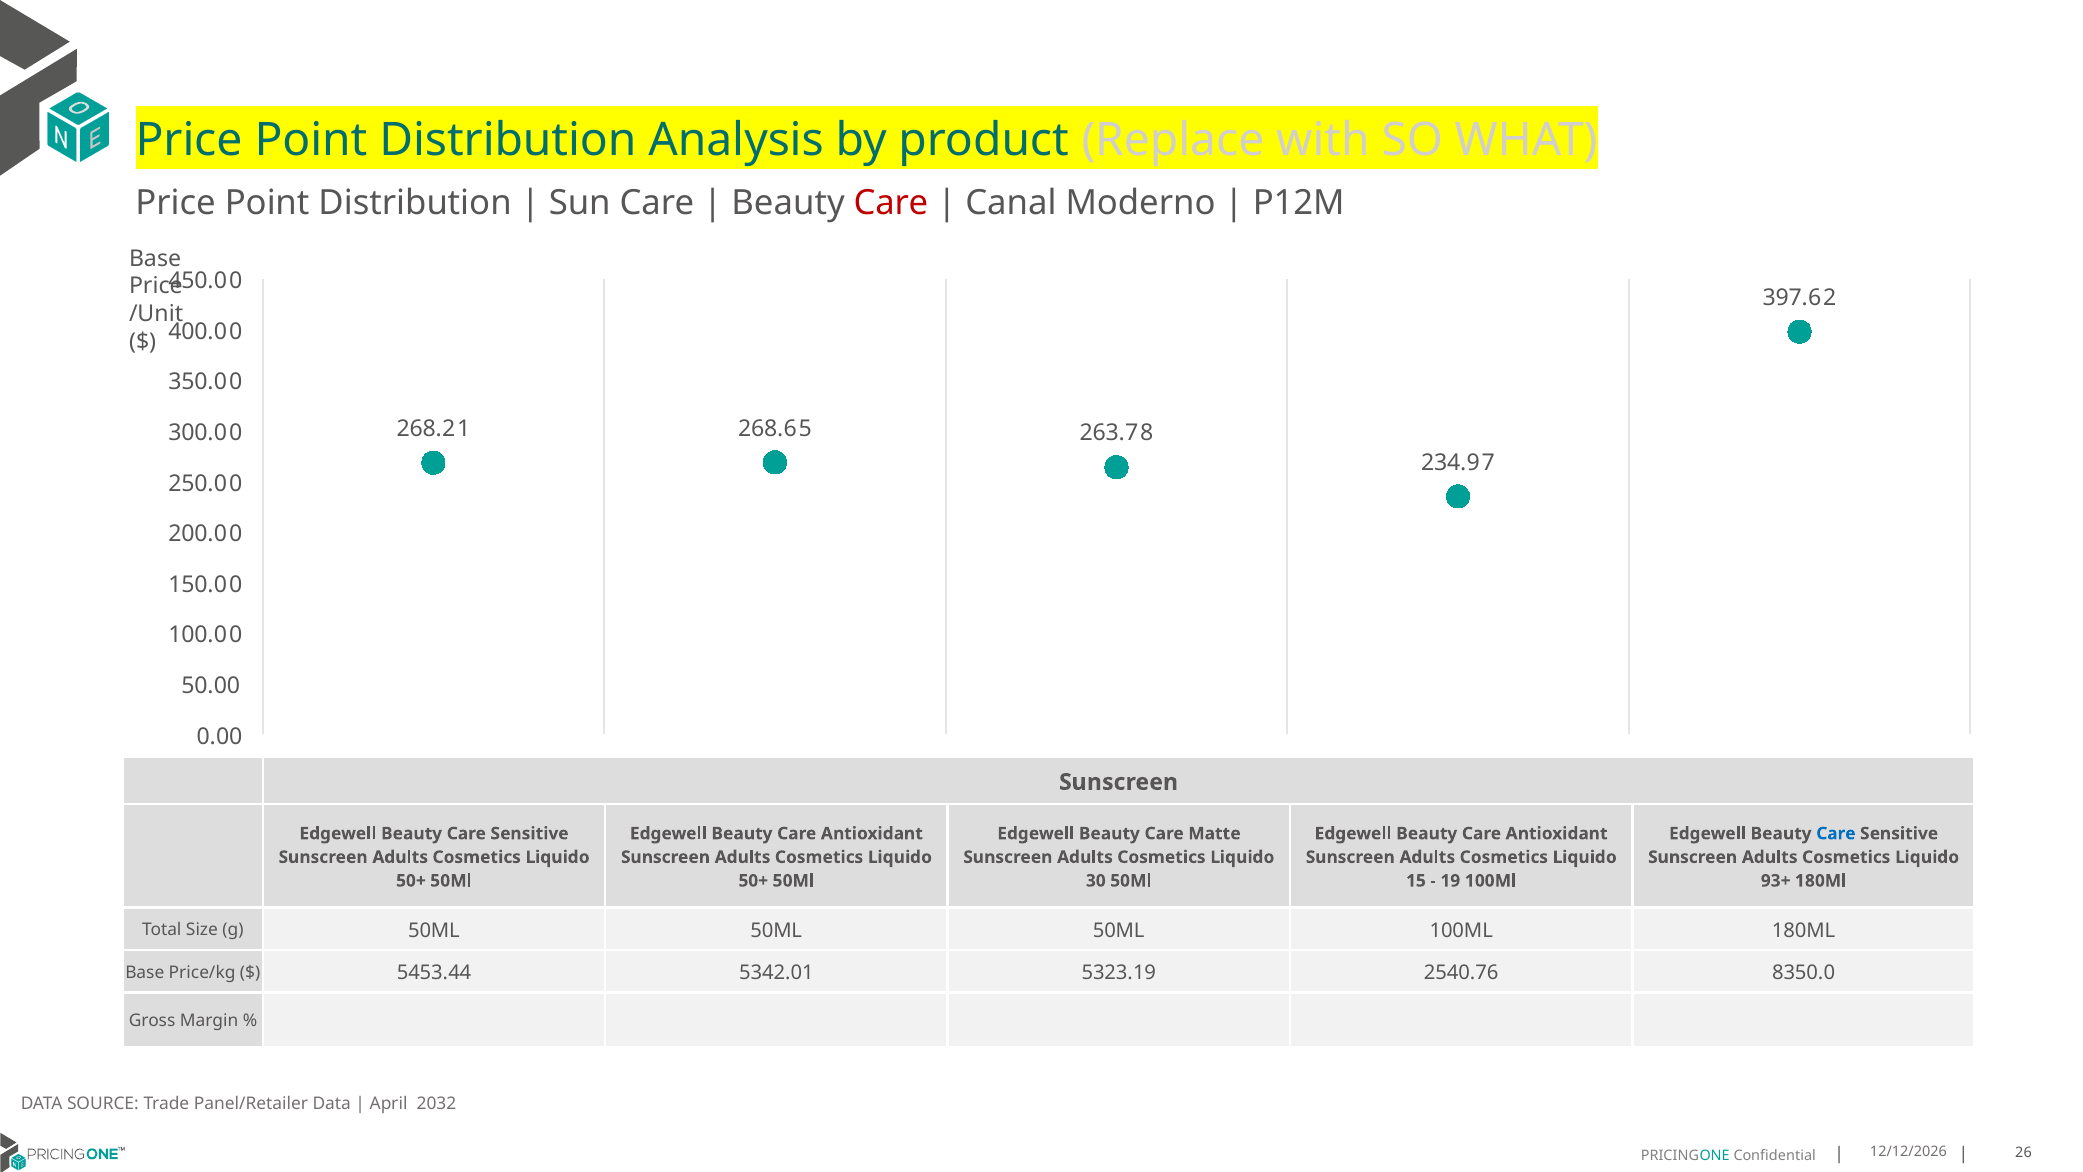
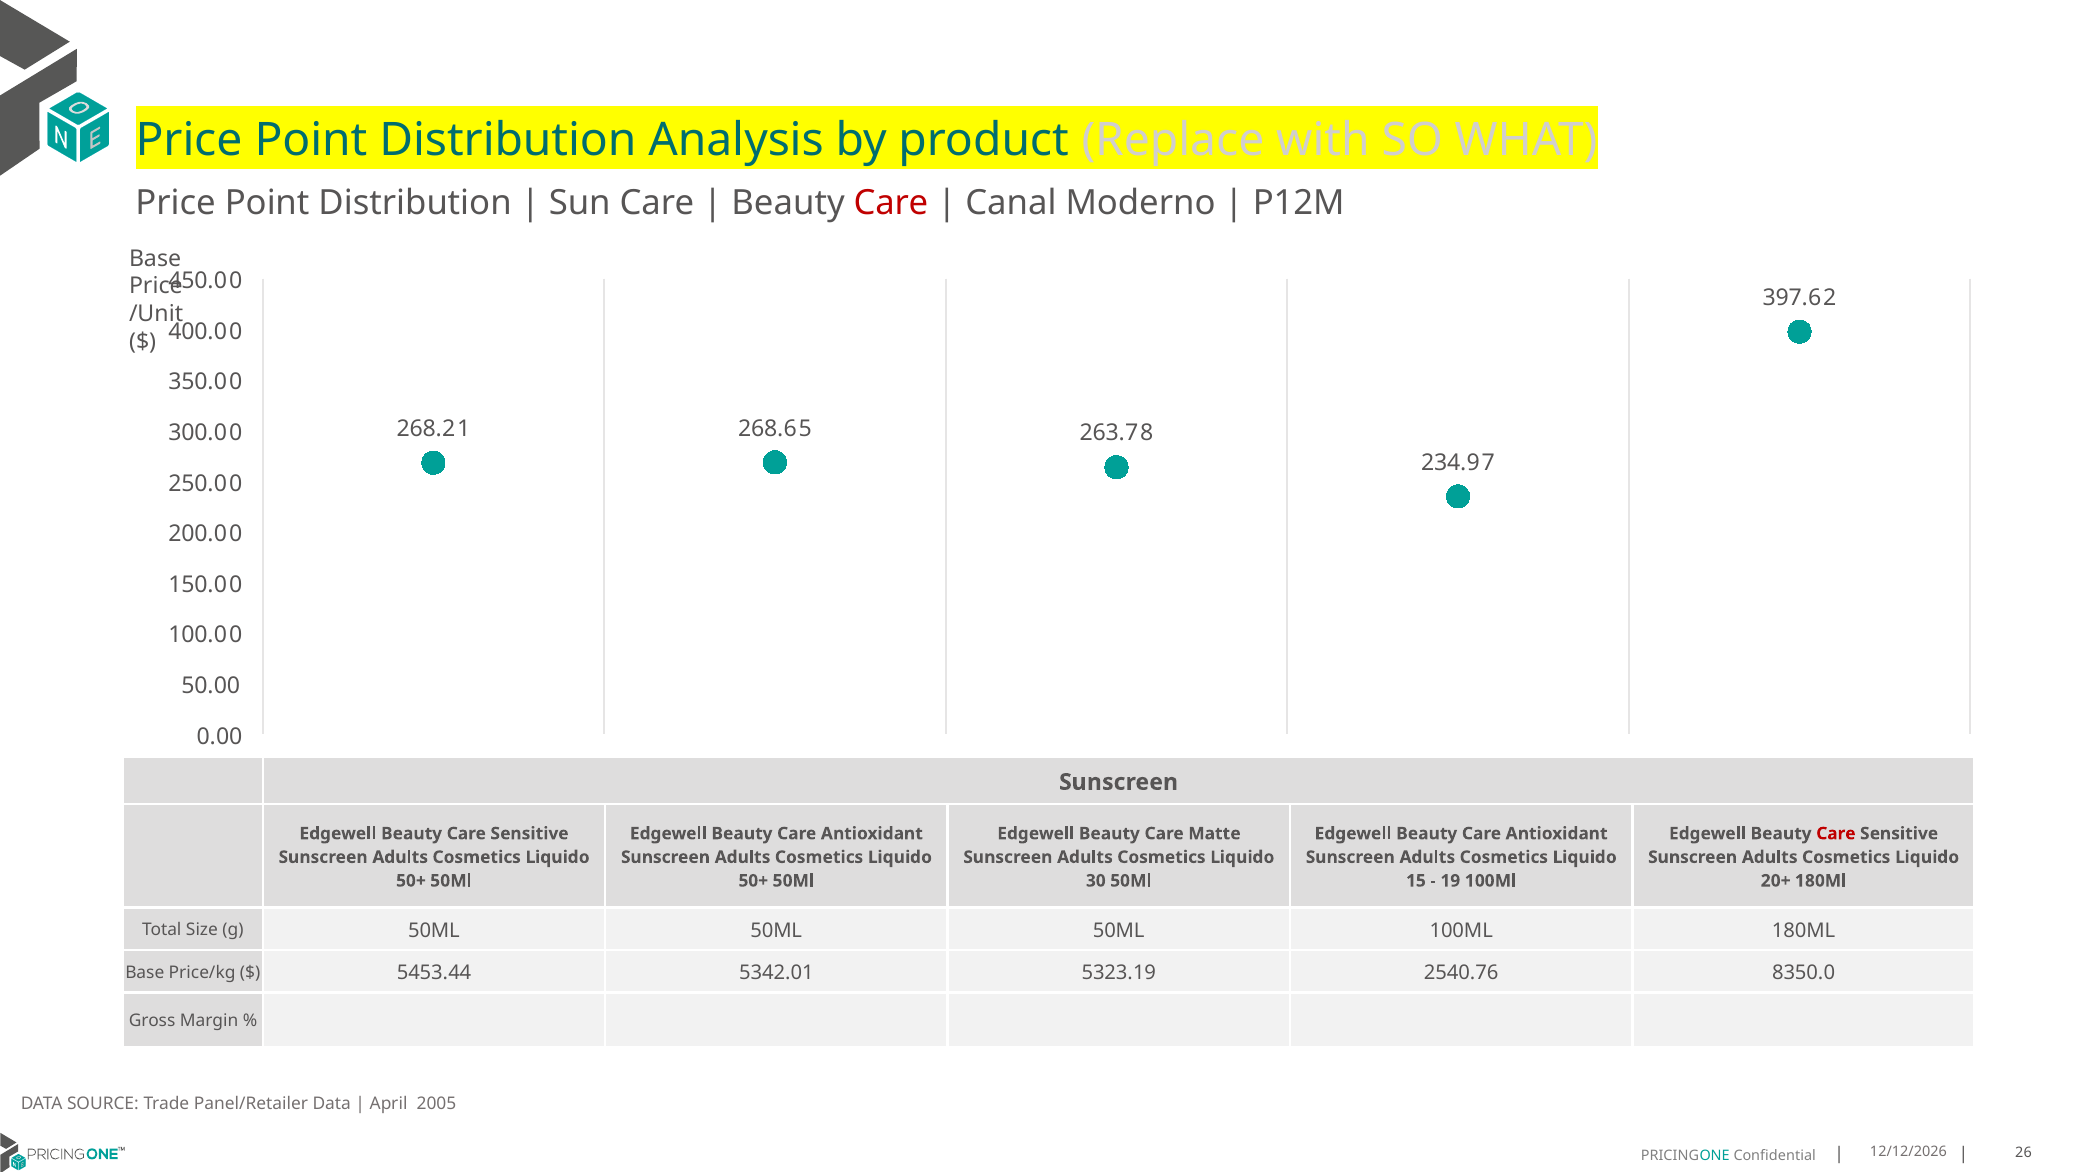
Care colour: blue -> red (1836, 833)
93+: 93+ -> 20+ (1776, 881)
2032: 2032 -> 2005 (436, 1104)
